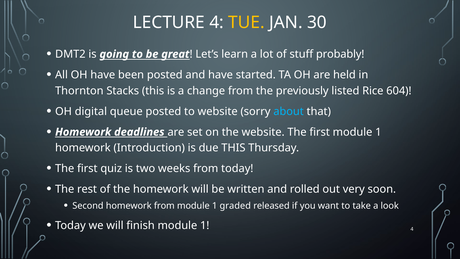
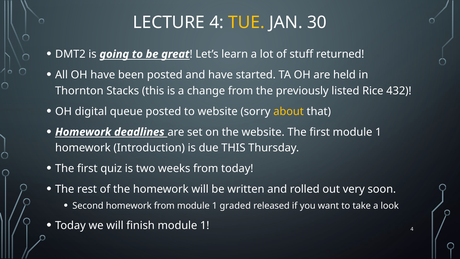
probably: probably -> returned (340, 54)
604: 604 -> 432 (399, 91)
about colour: light blue -> yellow (289, 111)
